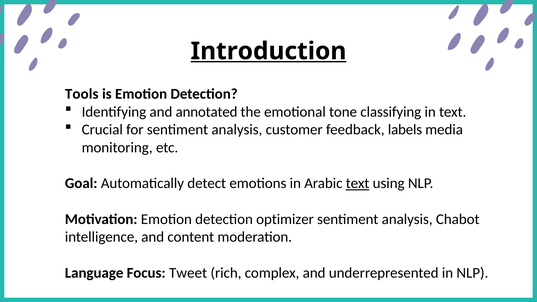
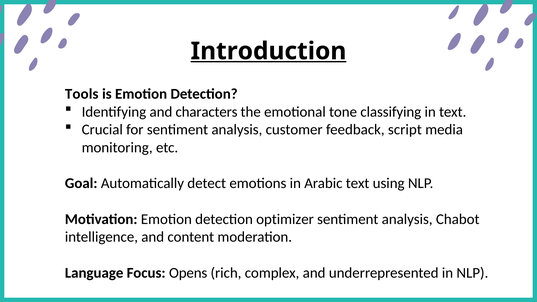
annotated: annotated -> characters (207, 112)
labels: labels -> script (405, 130)
text underline: present -> none (358, 183)
Tweet: Tweet -> Opens (188, 273)
